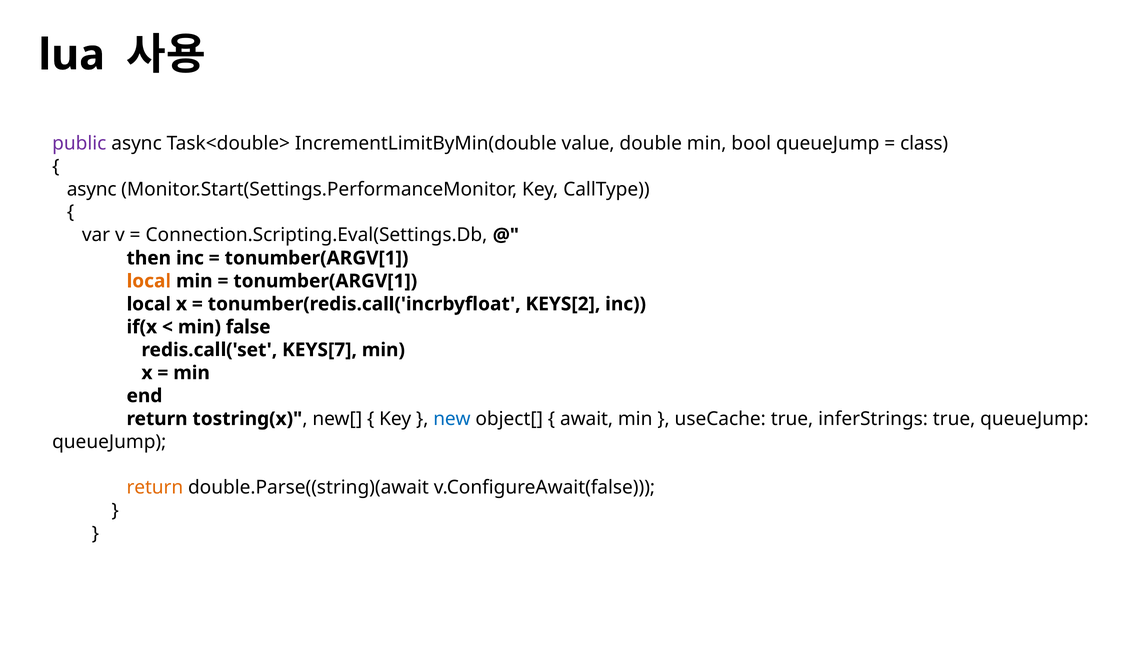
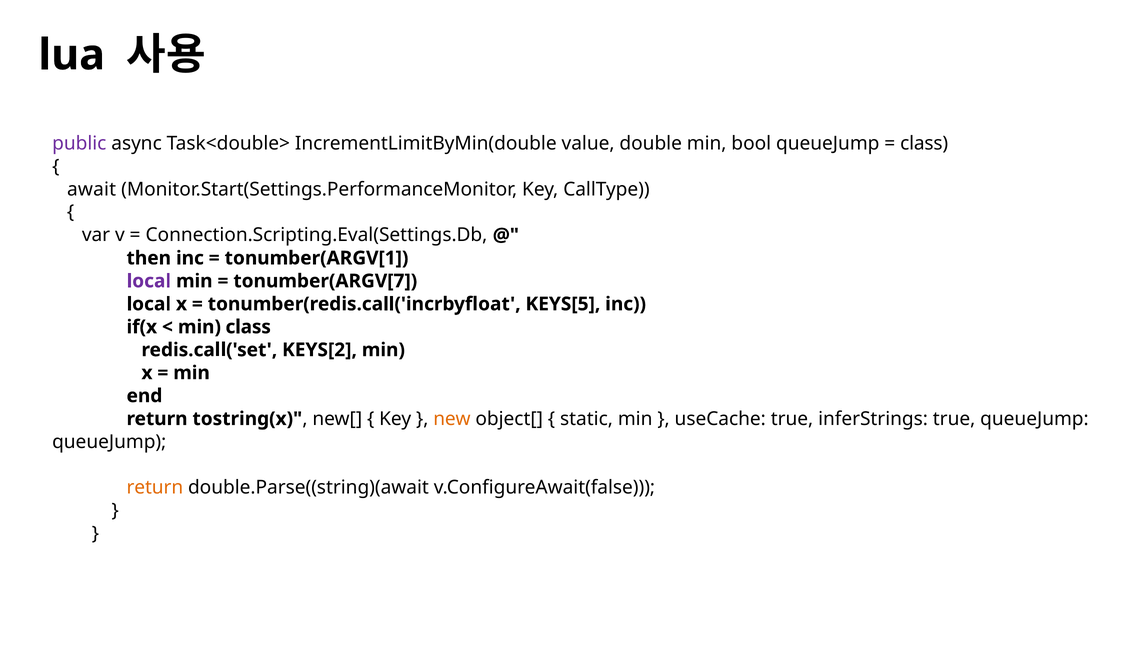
async: async -> await (92, 189)
local colour: orange -> purple (149, 281)
tonumber(ARGV[1: tonumber(ARGV[1 -> tonumber(ARGV[7 (325, 281)
KEYS[2: KEYS[2 -> KEYS[5 (563, 304)
min false: false -> class (248, 327)
KEYS[7: KEYS[7 -> KEYS[2 (320, 350)
new colour: blue -> orange (452, 419)
await: await -> static (586, 419)
